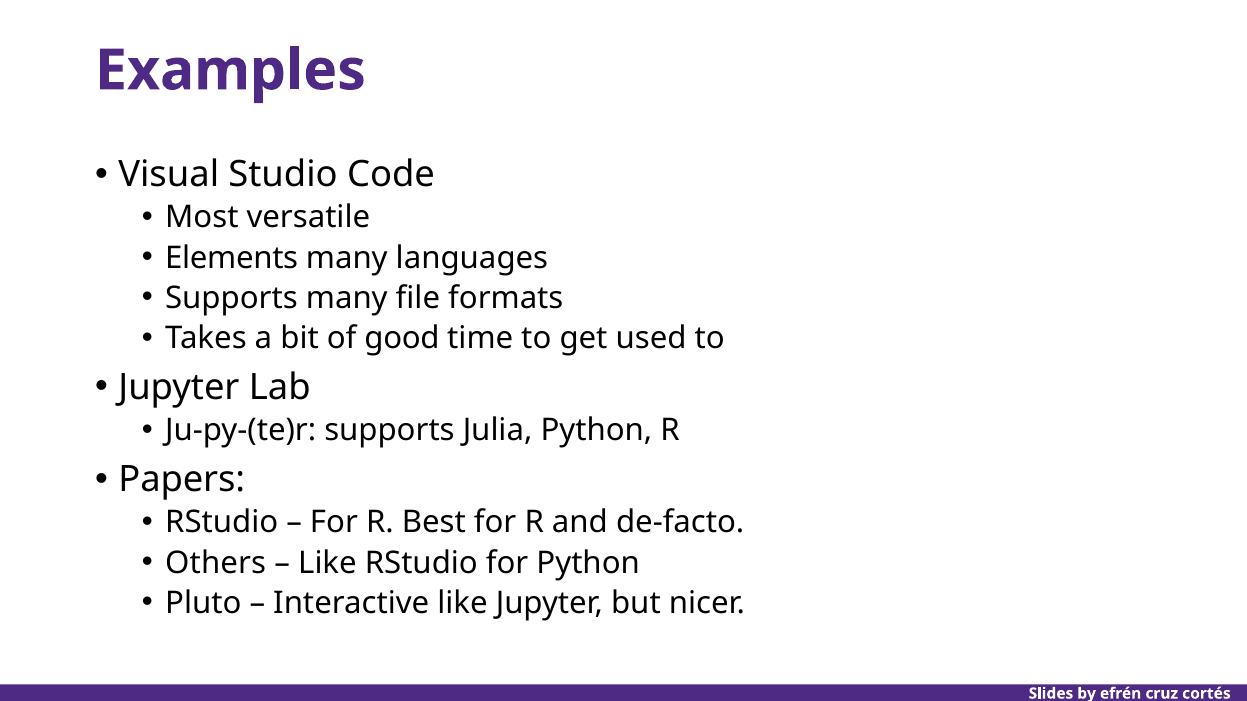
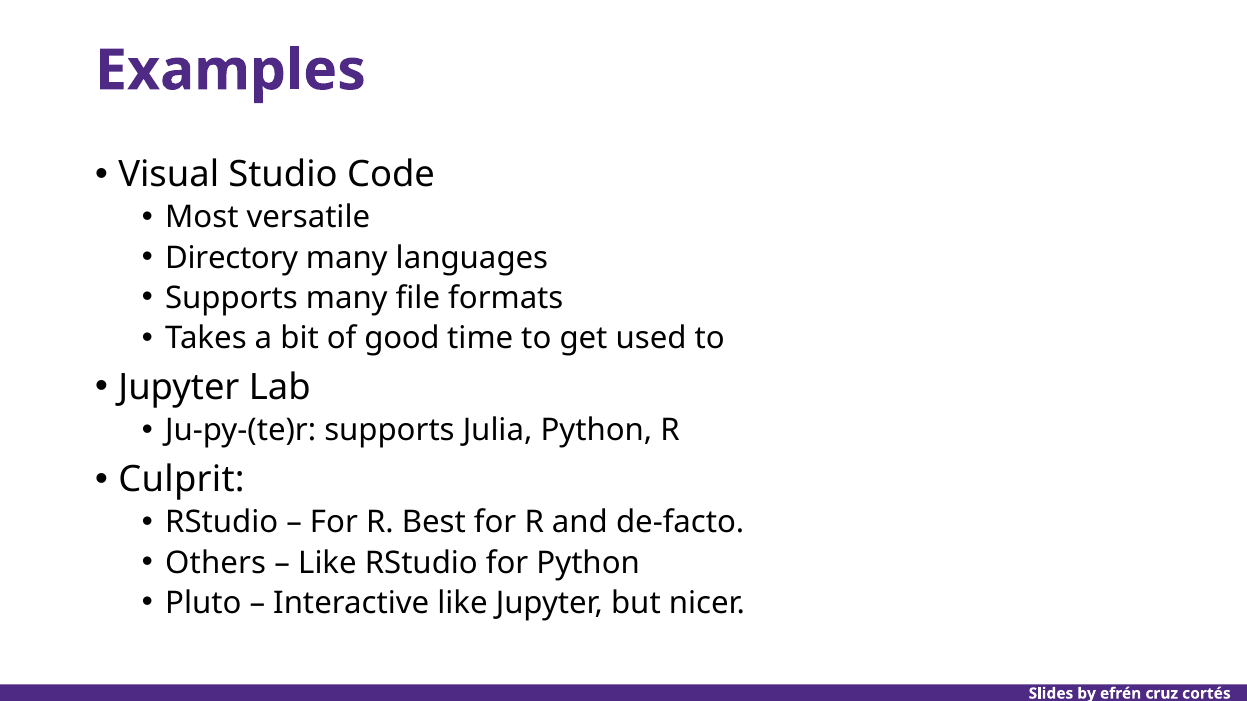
Elements: Elements -> Directory (232, 258)
Papers: Papers -> Culprit (182, 480)
